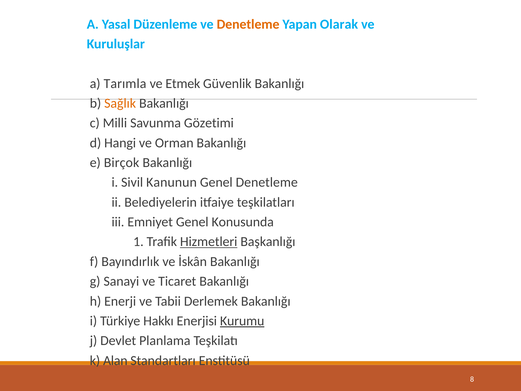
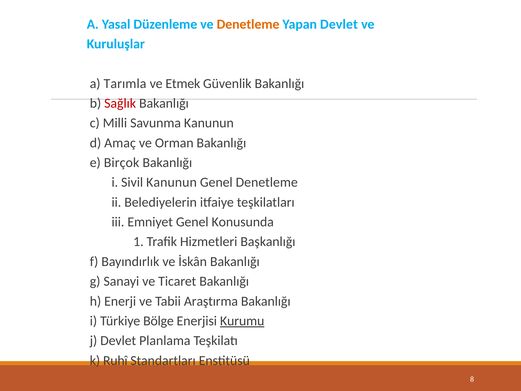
Yapan Olarak: Olarak -> Devlet (339, 24)
Sağlık colour: orange -> red (120, 103)
Savunma Gözetimi: Gözetimi -> Kanunun (209, 123)
Hangi: Hangi -> Amaç (120, 143)
Hizmetleri underline: present -> none (209, 242)
Derlemek: Derlemek -> Araştırma (211, 301)
Hakkı: Hakkı -> Bölge (159, 321)
Alan: Alan -> Ruhî (115, 360)
